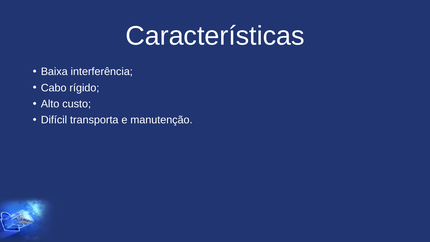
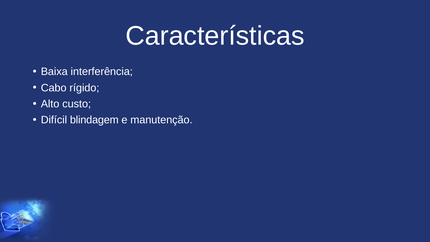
transporta: transporta -> blindagem (94, 120)
